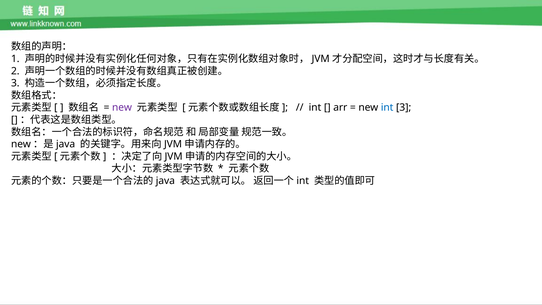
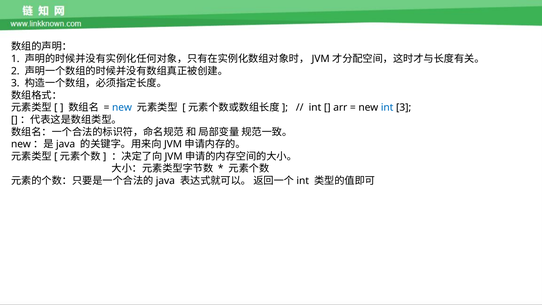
new colour: purple -> blue (122, 108)
